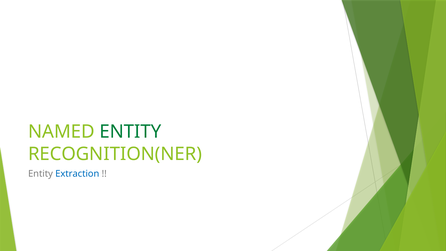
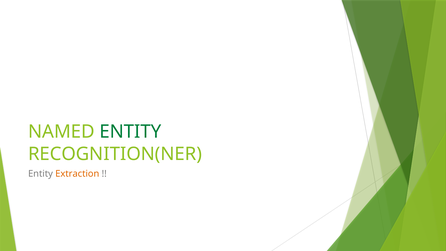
Extraction colour: blue -> orange (77, 174)
